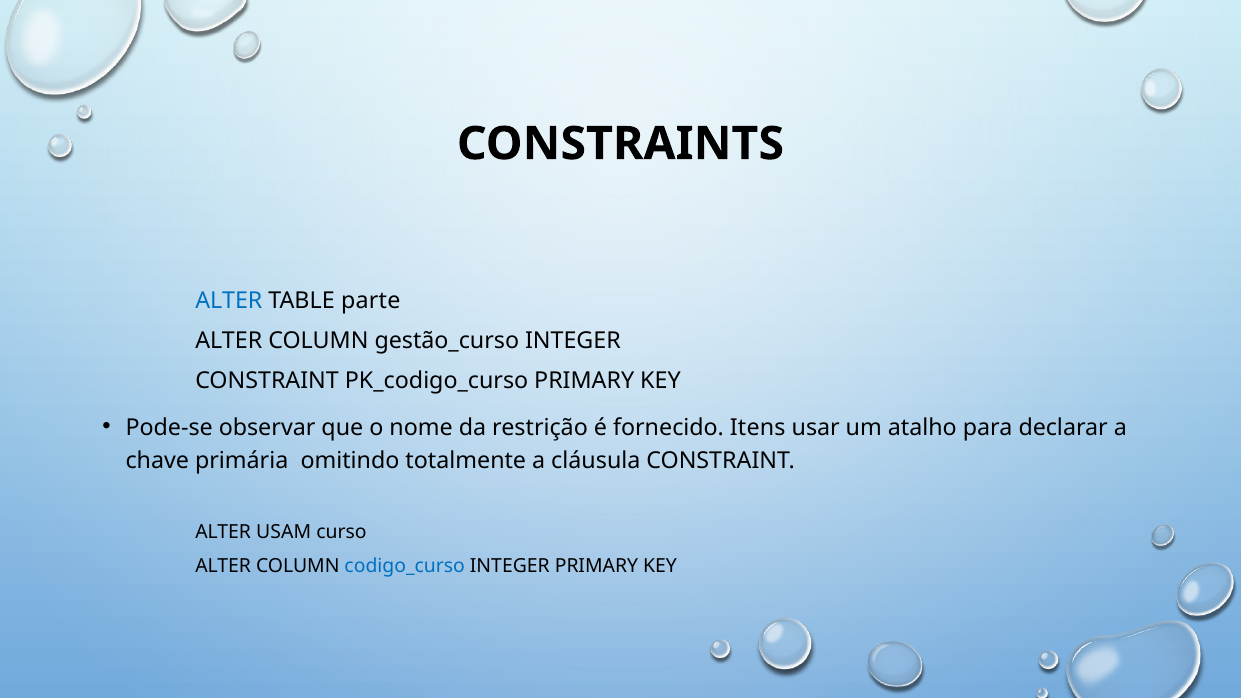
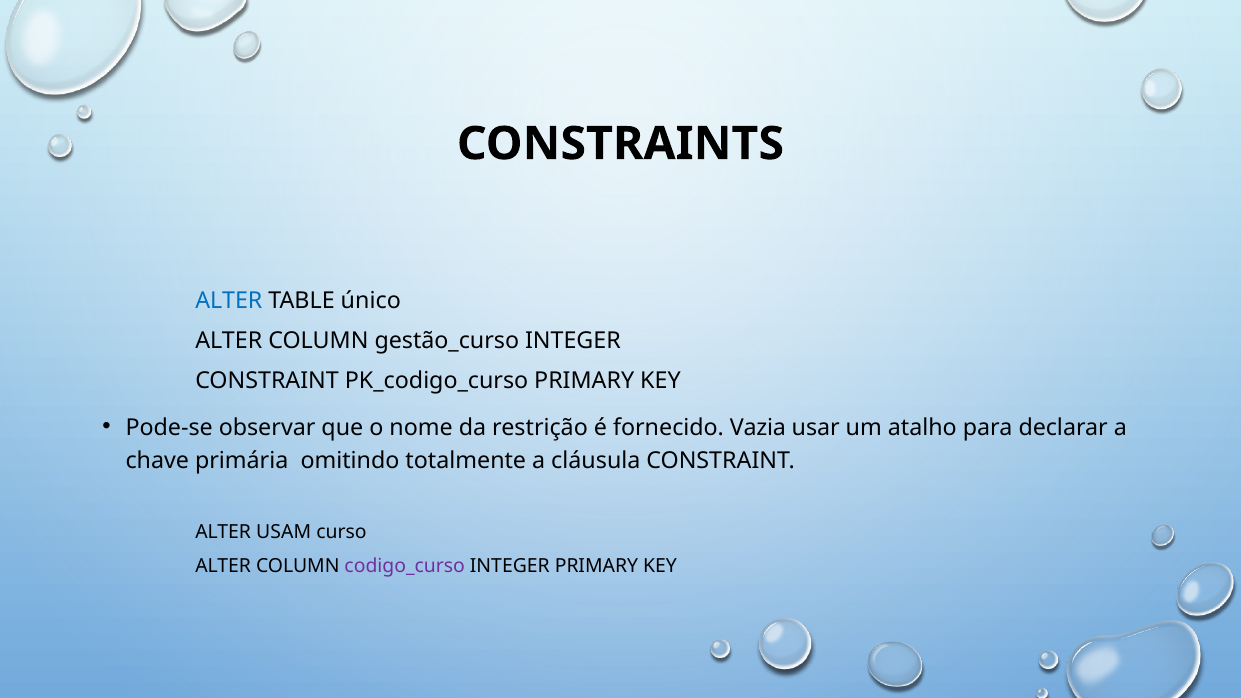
parte: parte -> único (371, 301)
Itens: Itens -> Vazia (758, 427)
codigo_curso colour: blue -> purple (405, 566)
